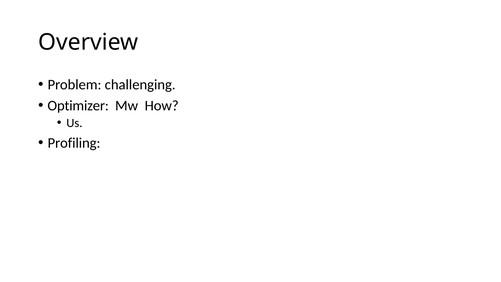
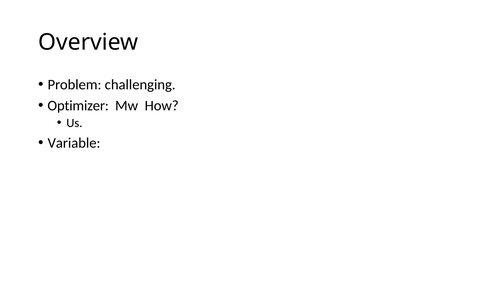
Profiling: Profiling -> Variable (74, 143)
